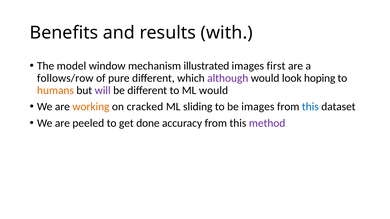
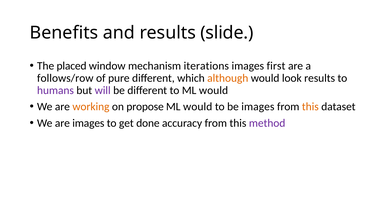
with: with -> slide (227, 33)
model: model -> placed (72, 66)
illustrated: illustrated -> iterations (206, 66)
although colour: purple -> orange (228, 78)
look hoping: hoping -> results (320, 78)
humans colour: orange -> purple (55, 91)
cracked: cracked -> propose (145, 107)
sliding: sliding -> would (198, 107)
this colour: blue -> orange (310, 107)
are peeled: peeled -> images (88, 123)
